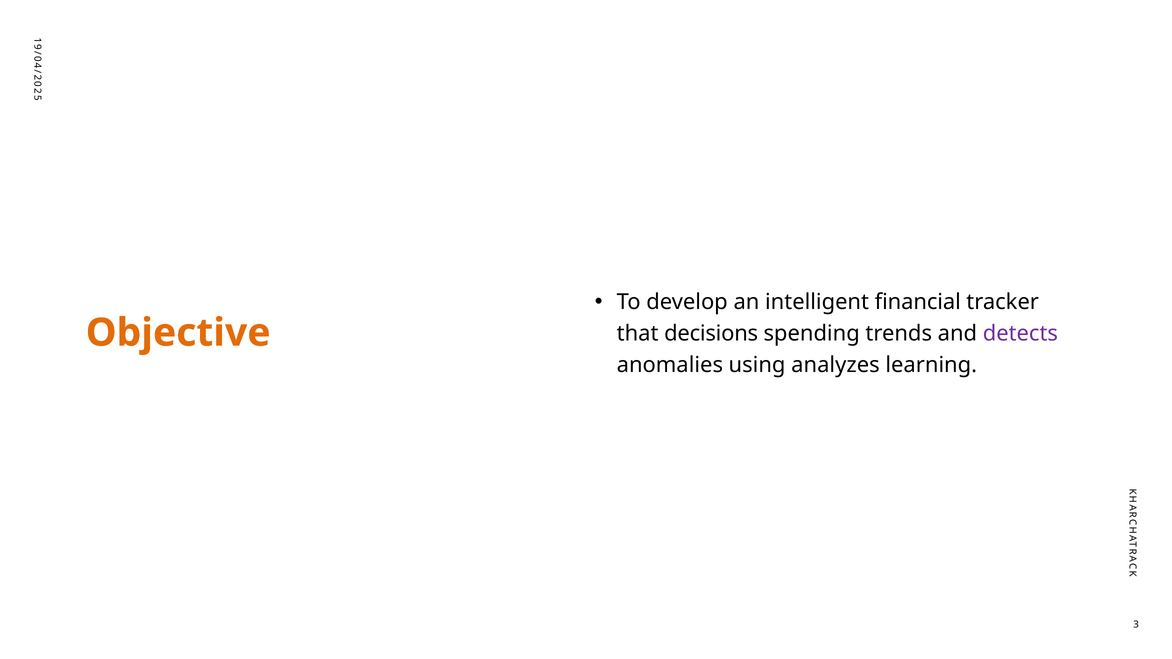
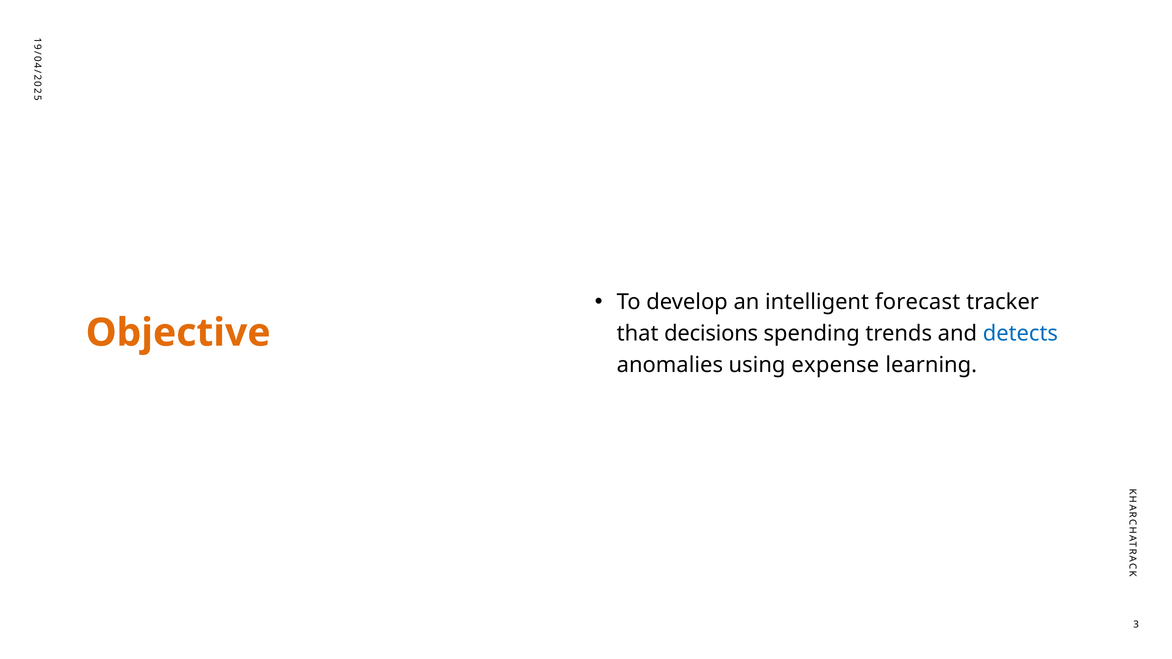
financial: financial -> forecast (918, 302)
detects colour: purple -> blue (1020, 334)
analyzes: analyzes -> expense (835, 365)
